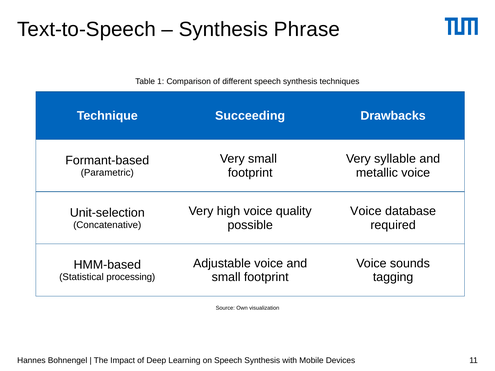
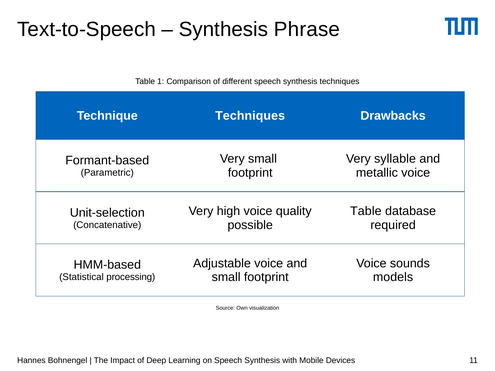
Technique Succeeding: Succeeding -> Techniques (250, 116)
Voice: Voice -> Table (366, 211)
tagging: tagging -> models (393, 277)
